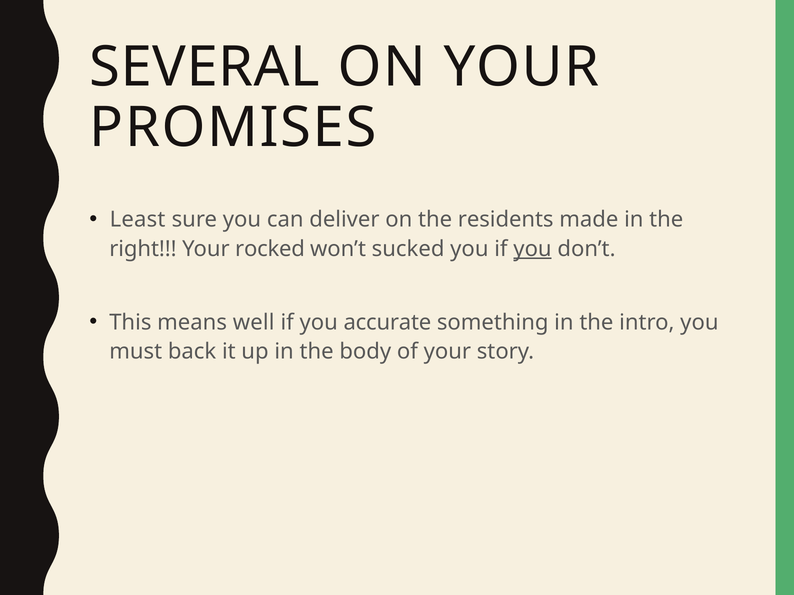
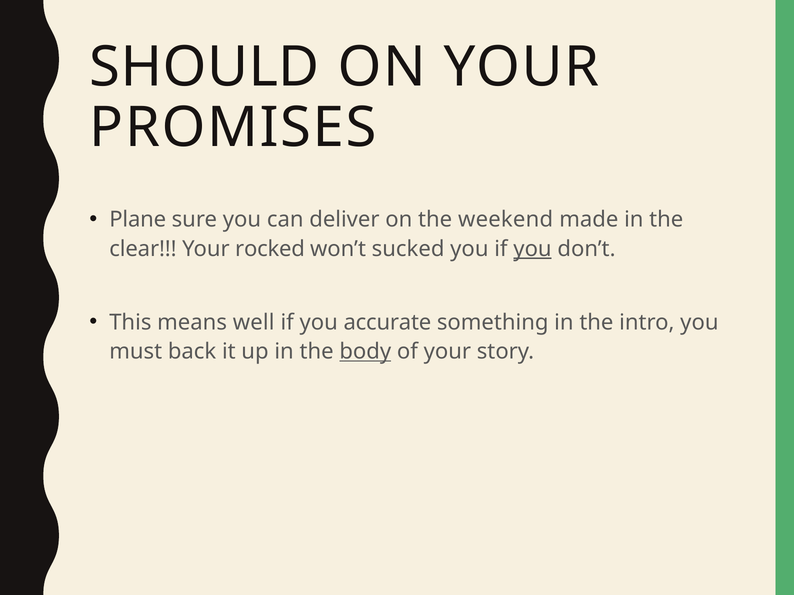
SEVERAL: SEVERAL -> SHOULD (204, 67)
Least: Least -> Plane (138, 220)
residents: residents -> weekend (506, 220)
right: right -> clear (143, 249)
body underline: none -> present (365, 352)
